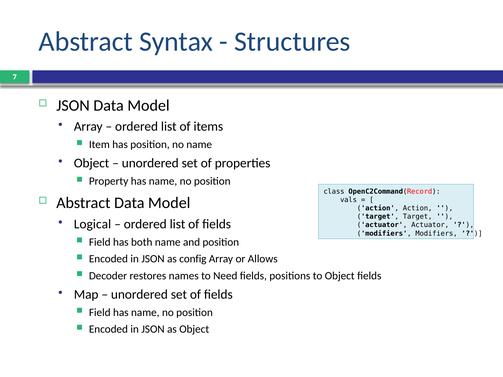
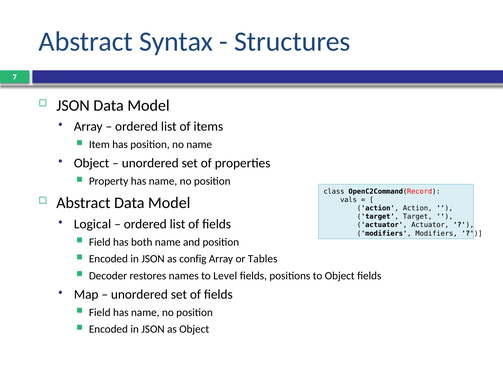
Allows: Allows -> Tables (263, 259)
Need: Need -> Level (225, 276)
